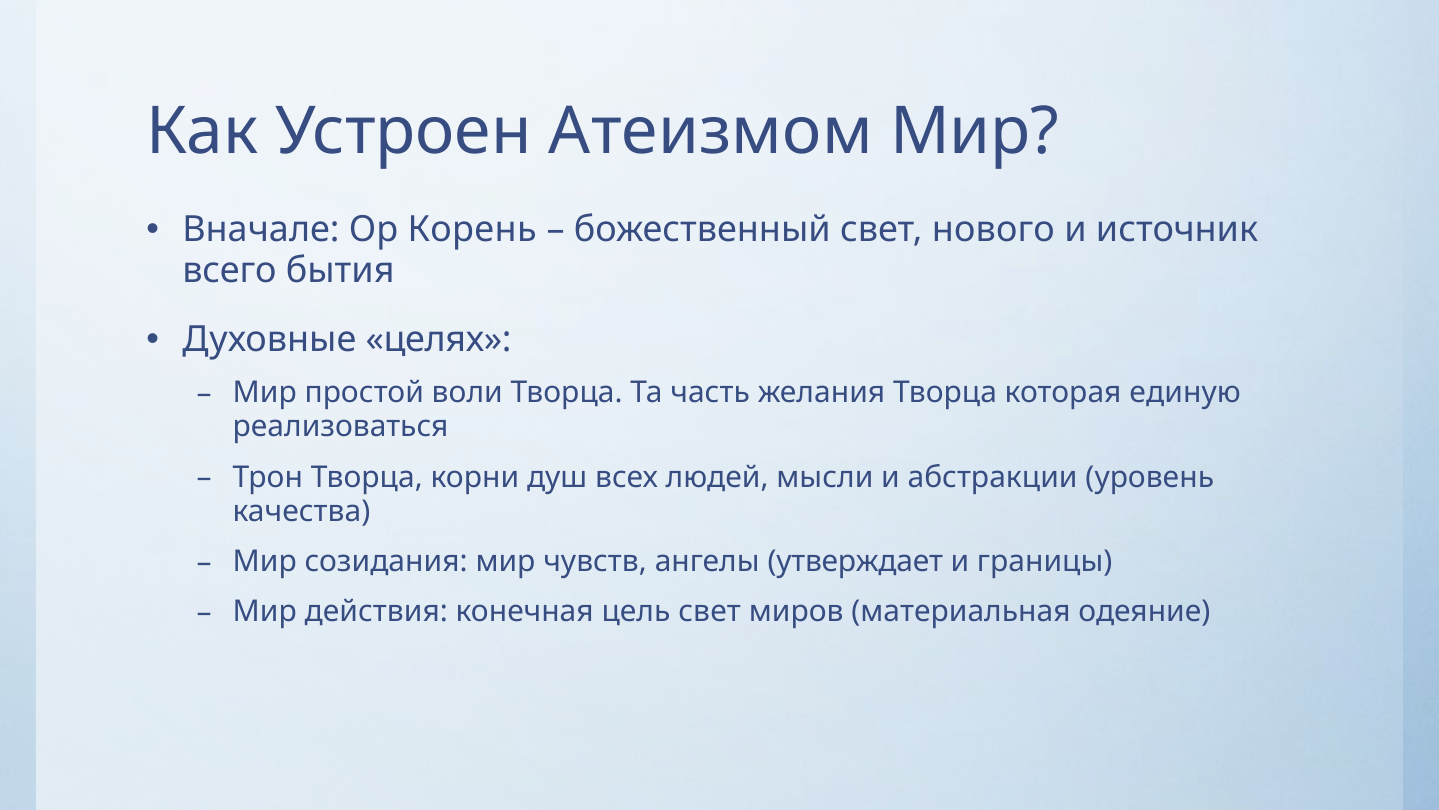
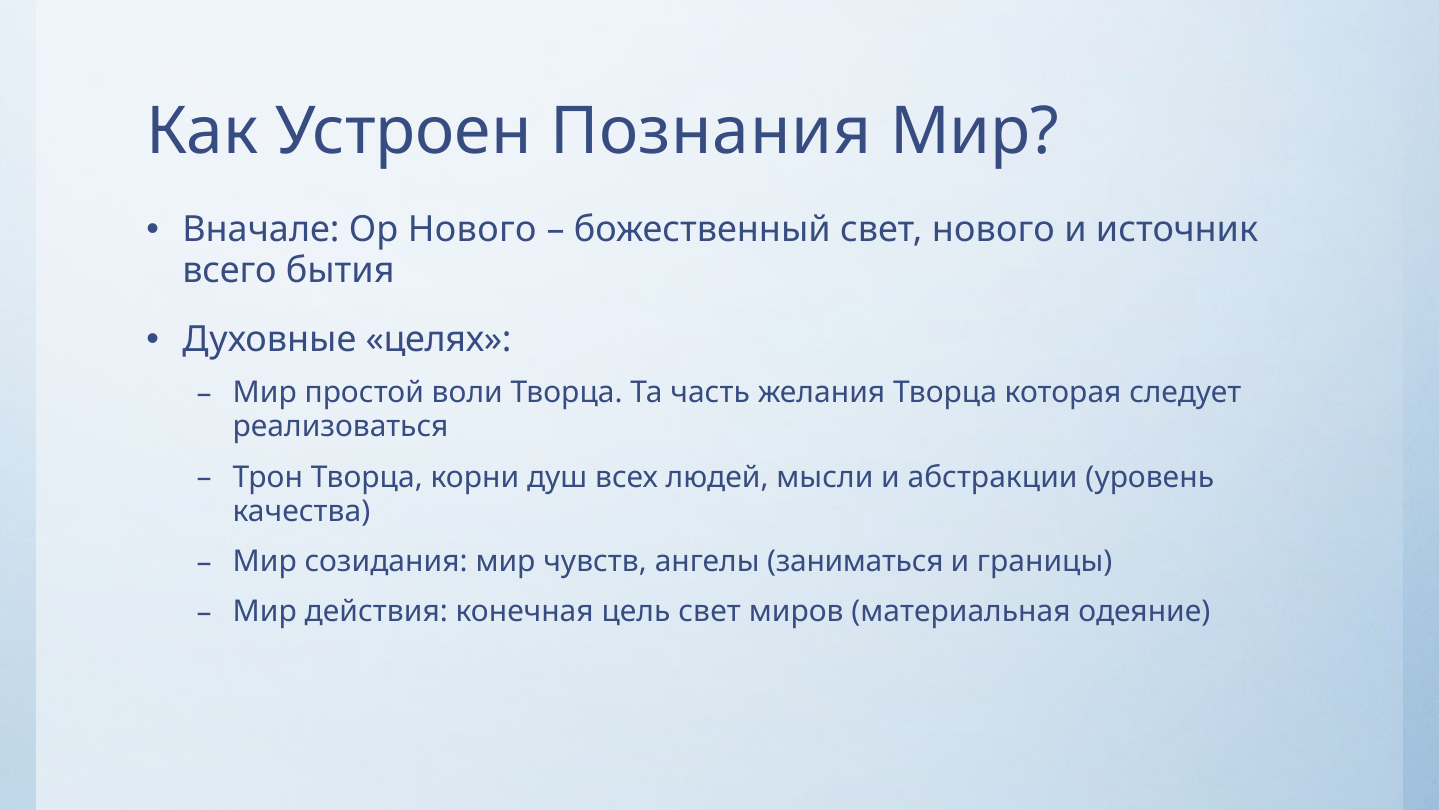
Атеизмом: Атеизмом -> Познания (711, 131)
Ор Корень: Корень -> Нового (472, 229)
единую: единую -> следует (1185, 393)
утверждает: утверждает -> заниматься (855, 561)
